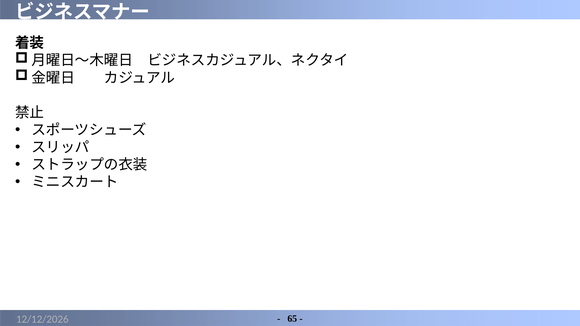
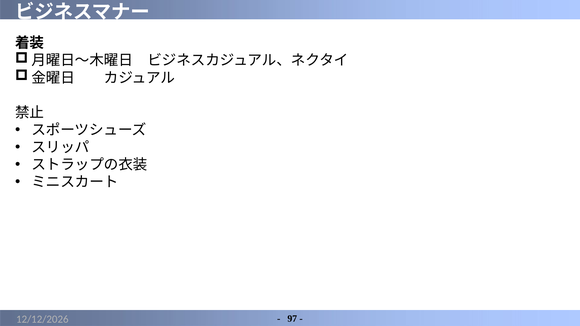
65: 65 -> 97 (292, 319)
